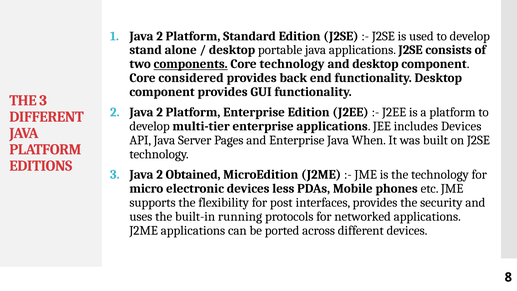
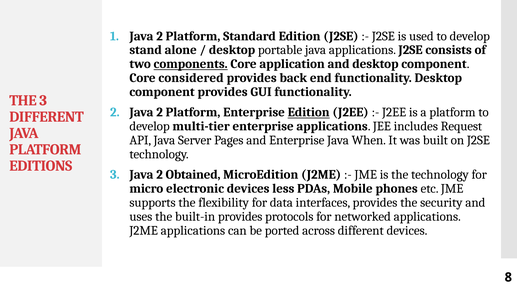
Core technology: technology -> application (292, 64)
Edition underline: none -> present (309, 112)
includes Devices: Devices -> Request (461, 126)
post: post -> data (281, 202)
built-in running: running -> provides (240, 216)
